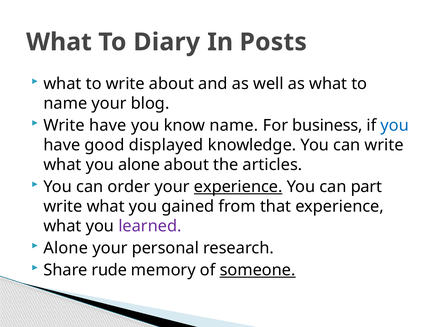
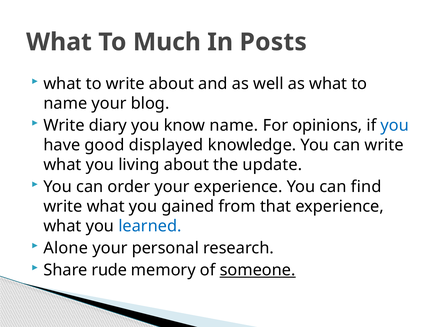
Diary: Diary -> Much (167, 42)
Write have: have -> diary (108, 125)
business: business -> opinions (327, 125)
you alone: alone -> living (139, 165)
articles: articles -> update (272, 165)
experience underline: present -> none (238, 187)
part: part -> find (366, 187)
learned colour: purple -> blue (150, 226)
